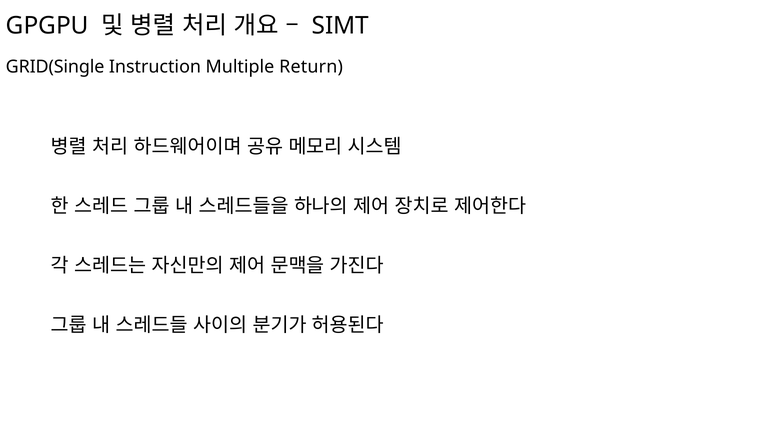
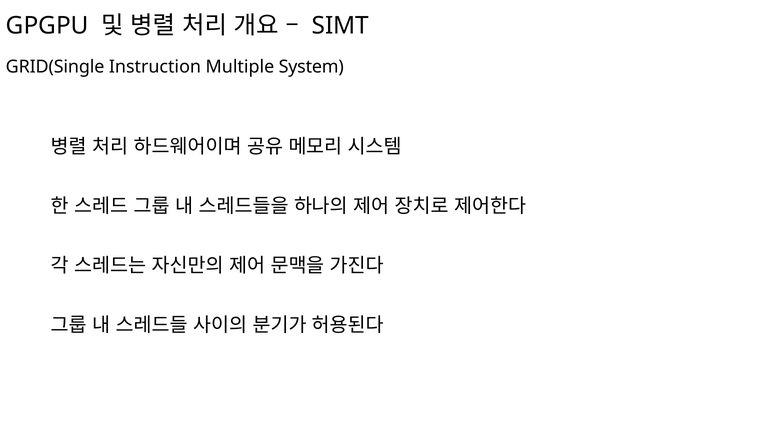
Return: Return -> System (311, 67)
